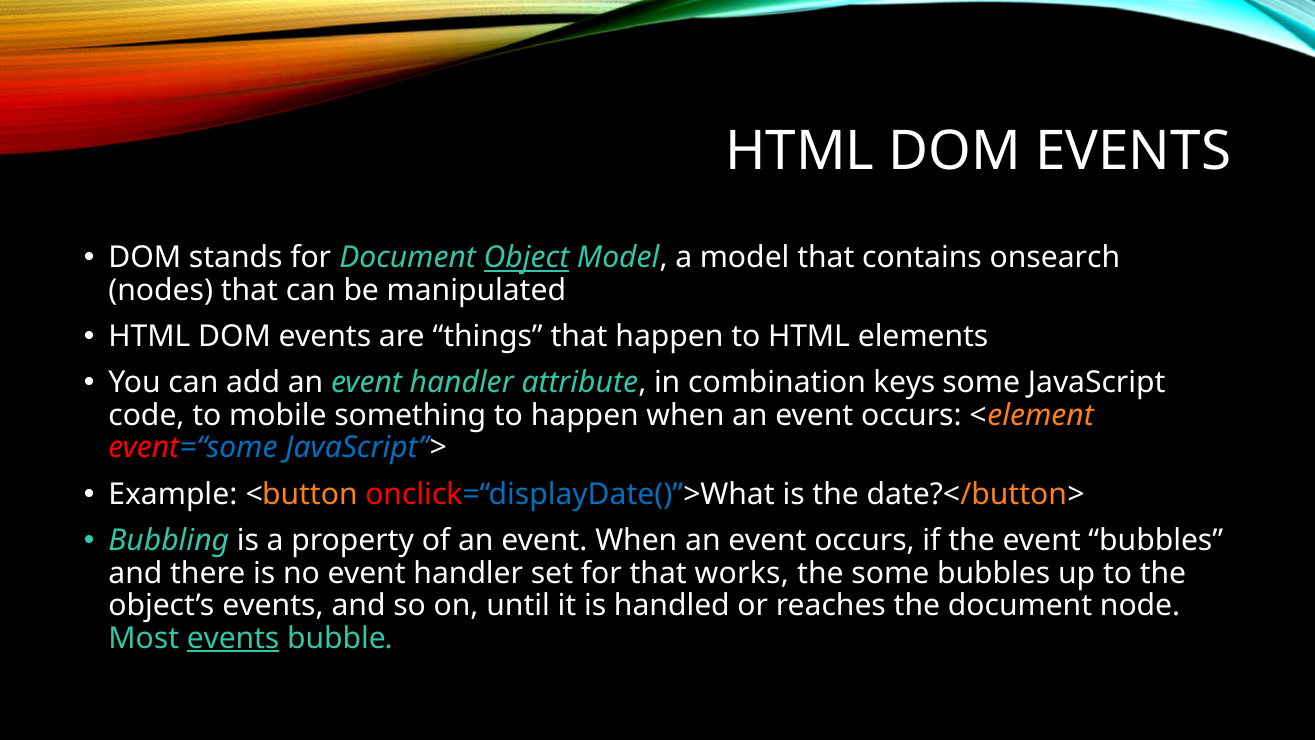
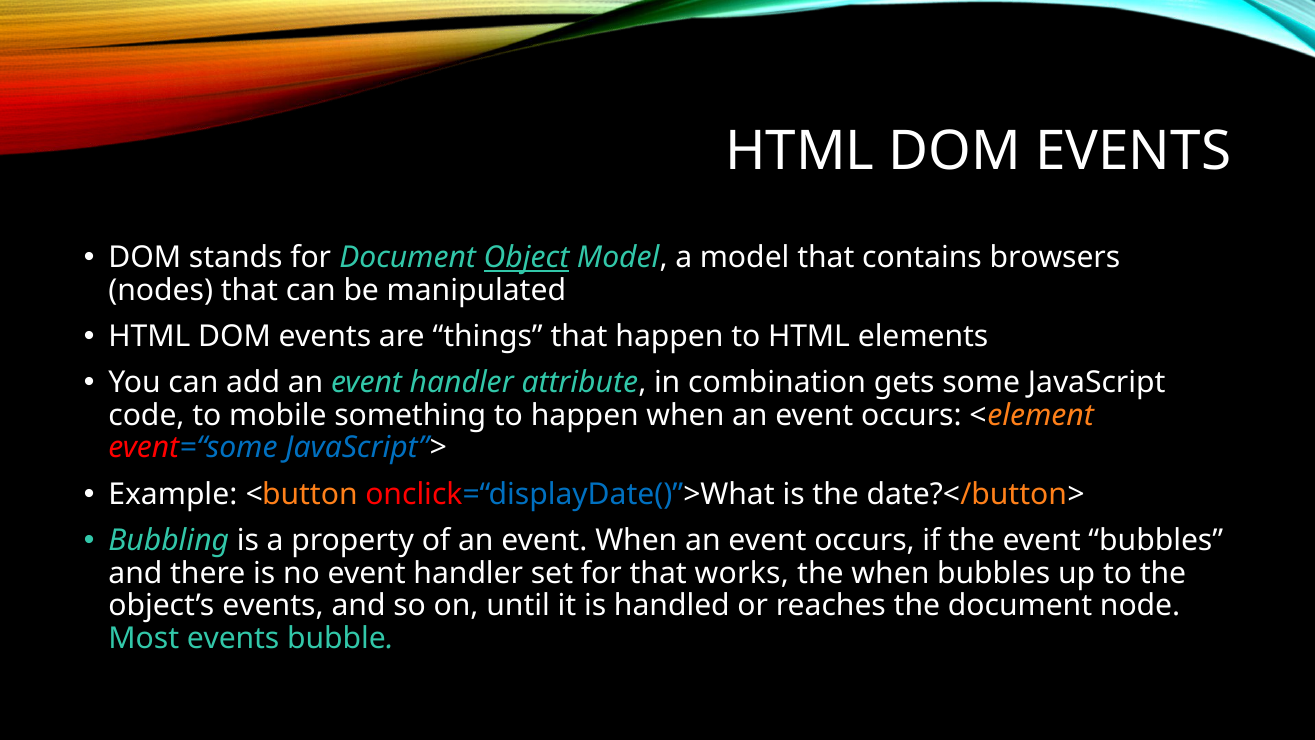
onsearch: onsearch -> browsers (1055, 258)
keys: keys -> gets (904, 383)
the some: some -> when (890, 573)
events underline: present -> none (233, 638)
